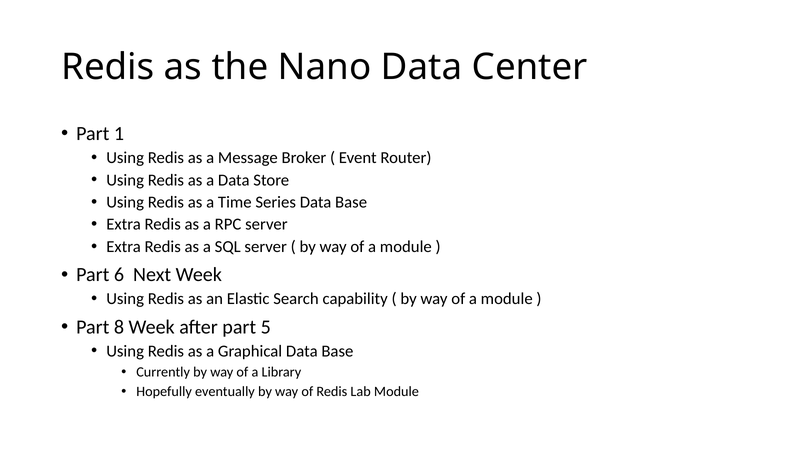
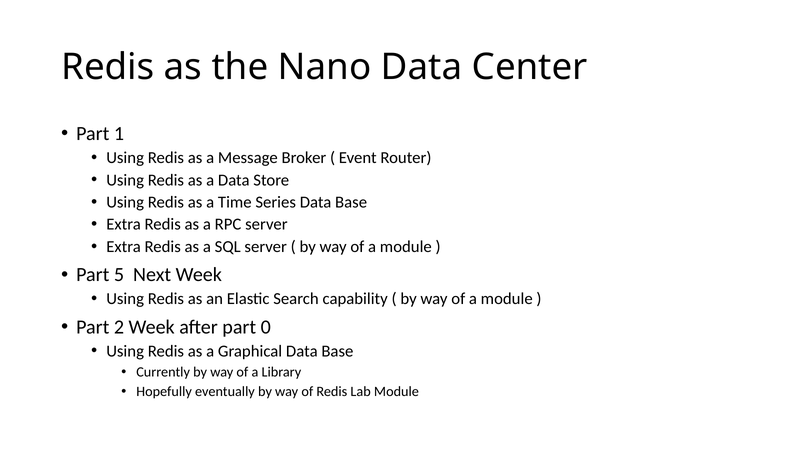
6: 6 -> 5 (119, 275)
8: 8 -> 2 (119, 327)
5: 5 -> 0 (266, 327)
